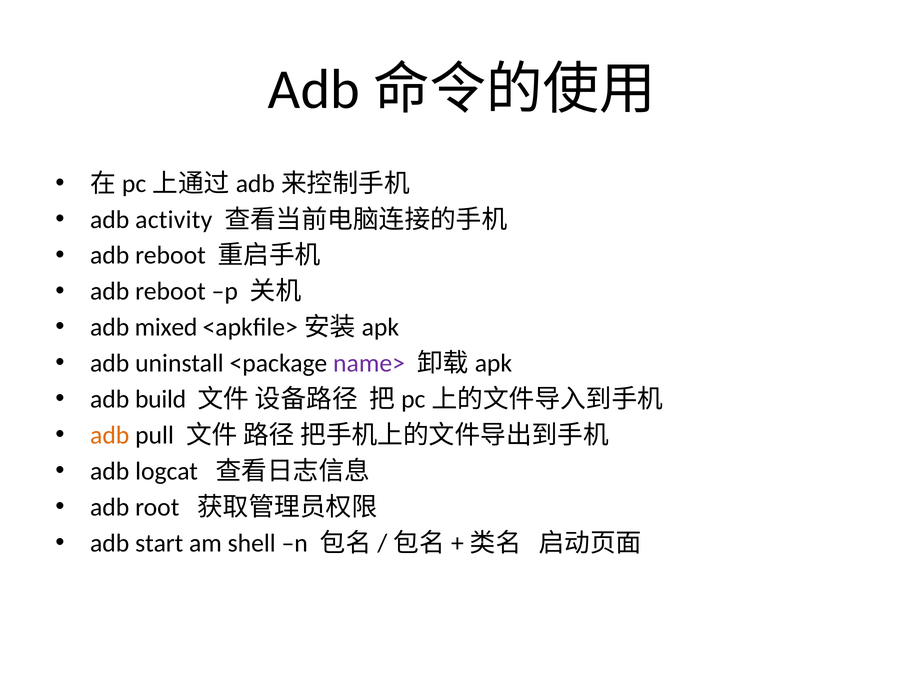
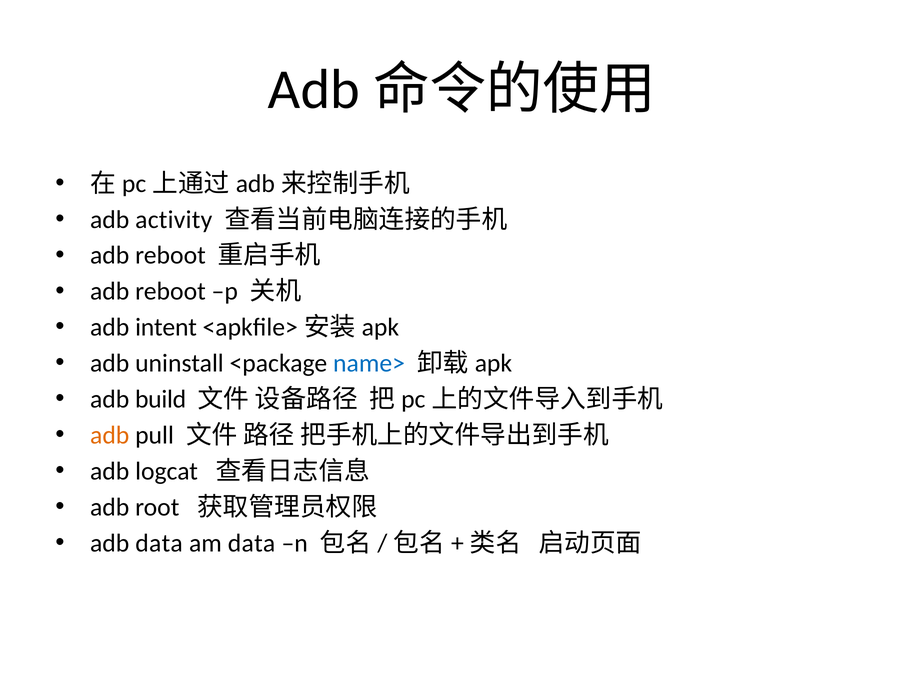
mixed: mixed -> intent (166, 327)
name> colour: purple -> blue (369, 363)
adb start: start -> data (159, 543)
am shell: shell -> data (252, 543)
